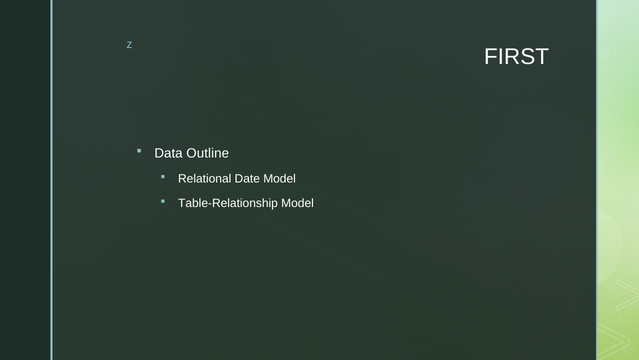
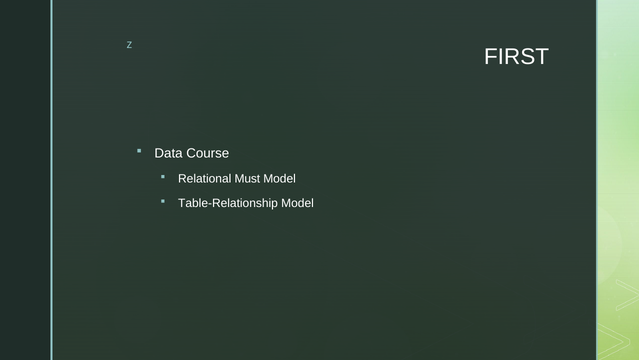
Outline: Outline -> Course (208, 153)
Date: Date -> Must (247, 179)
